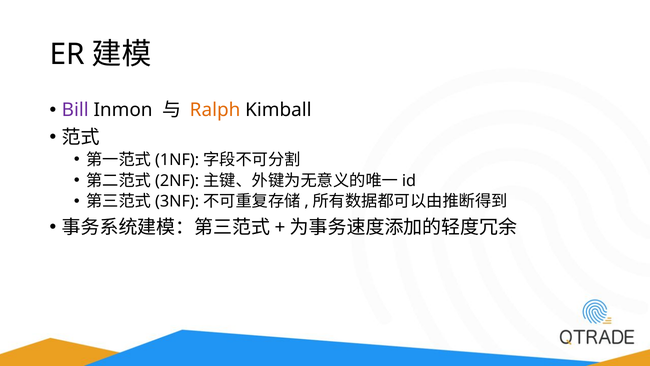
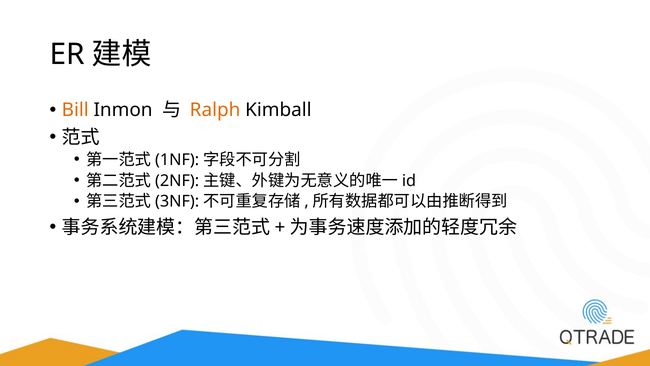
Bill colour: purple -> orange (75, 110)
